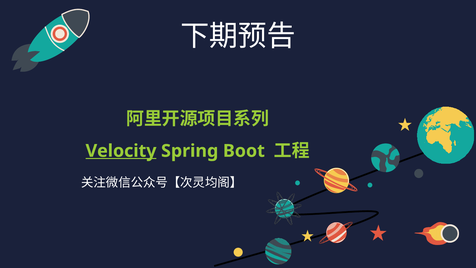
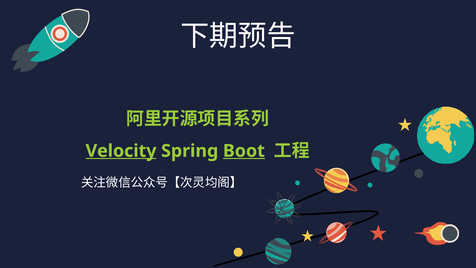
Boot underline: none -> present (244, 151)
